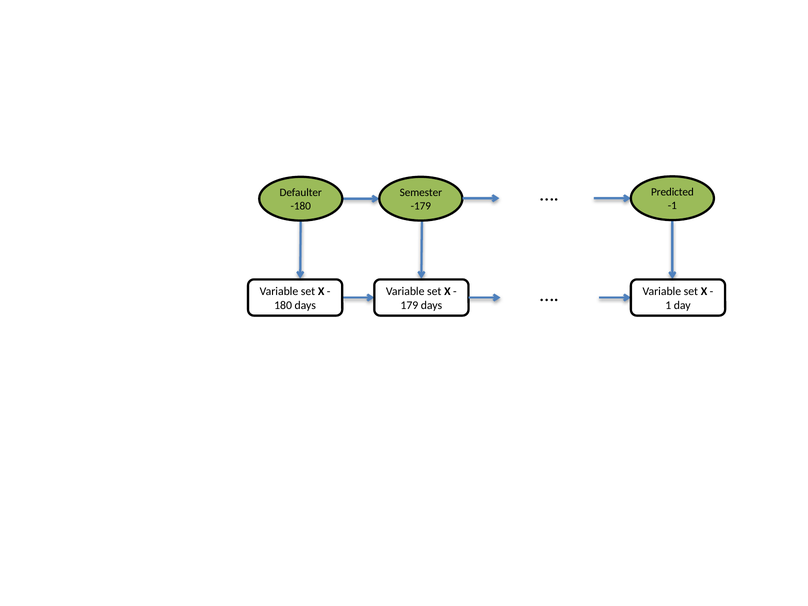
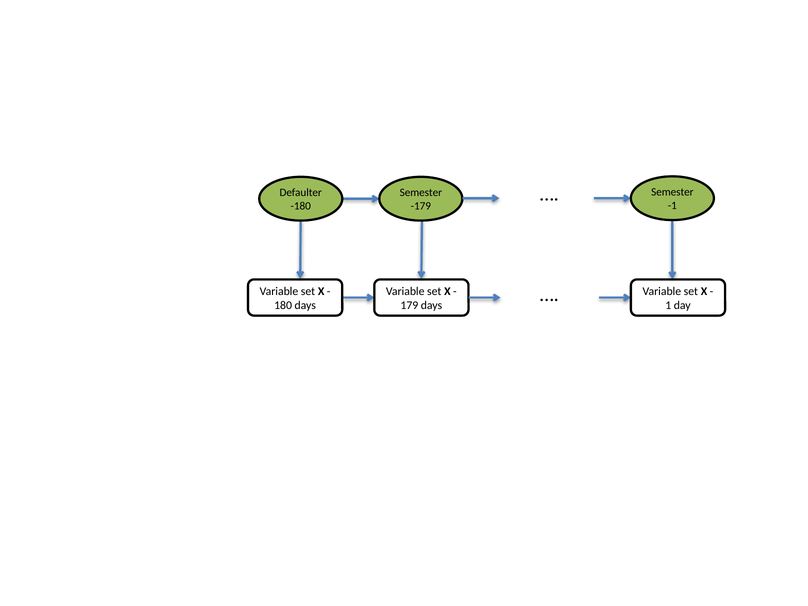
Predicted: Predicted -> Semester (672, 192)
